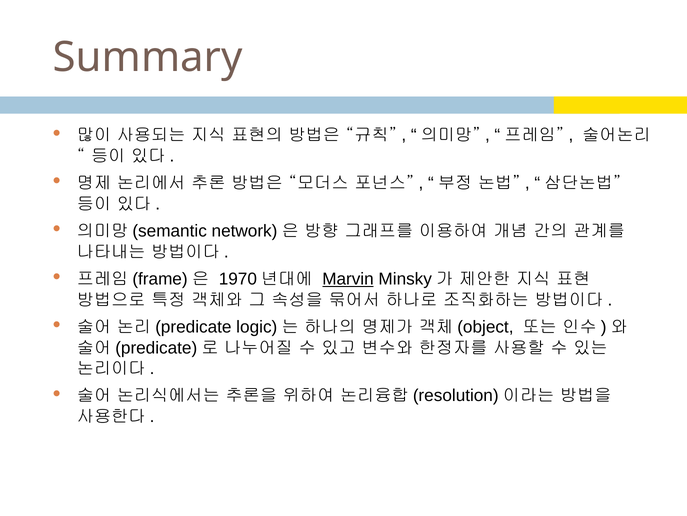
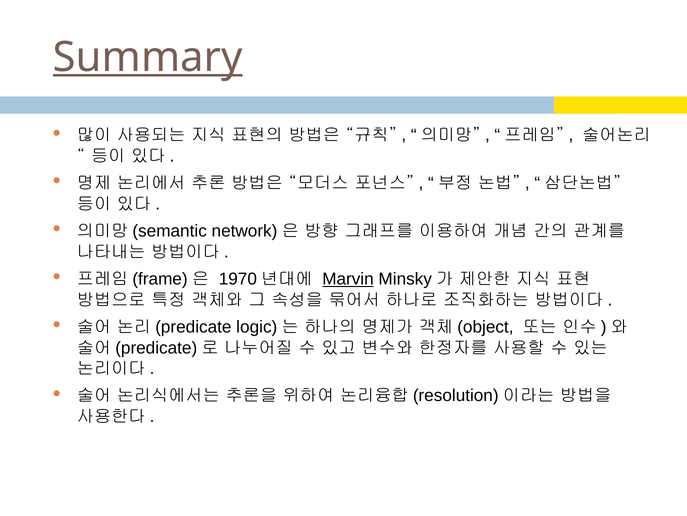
Summary underline: none -> present (148, 57)
